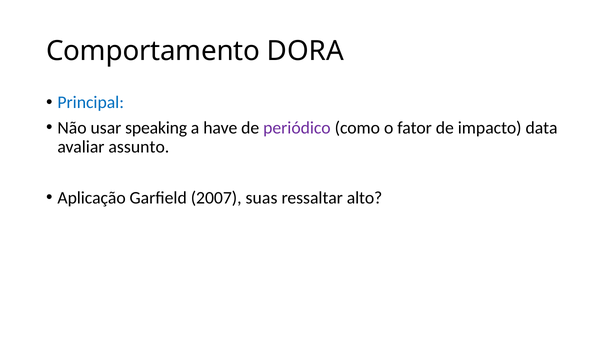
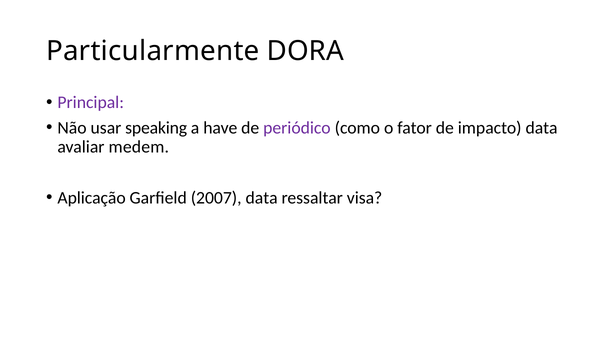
Comportamento: Comportamento -> Particularmente (153, 51)
Principal colour: blue -> purple (91, 102)
assunto: assunto -> medem (139, 147)
2007 suas: suas -> data (262, 198)
alto: alto -> visa (365, 198)
